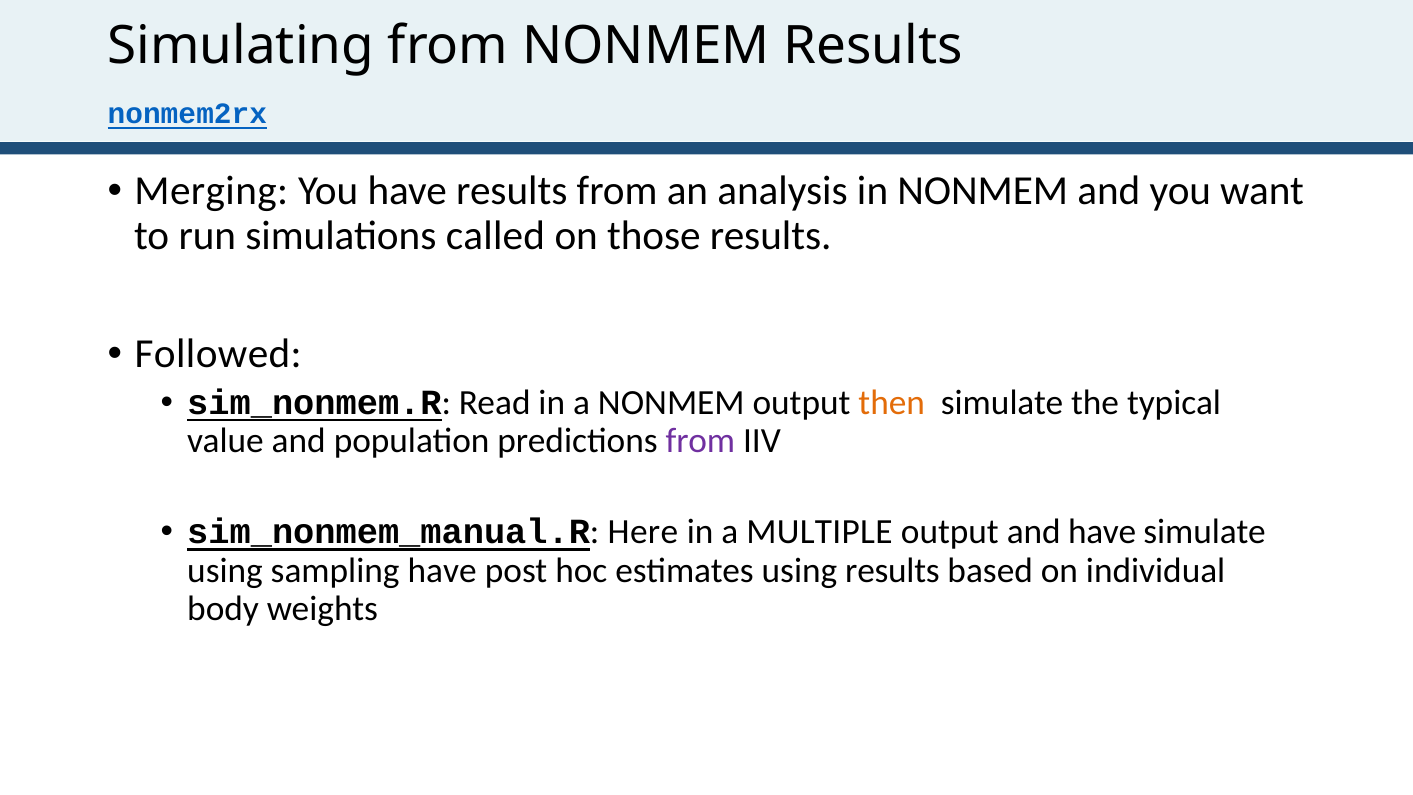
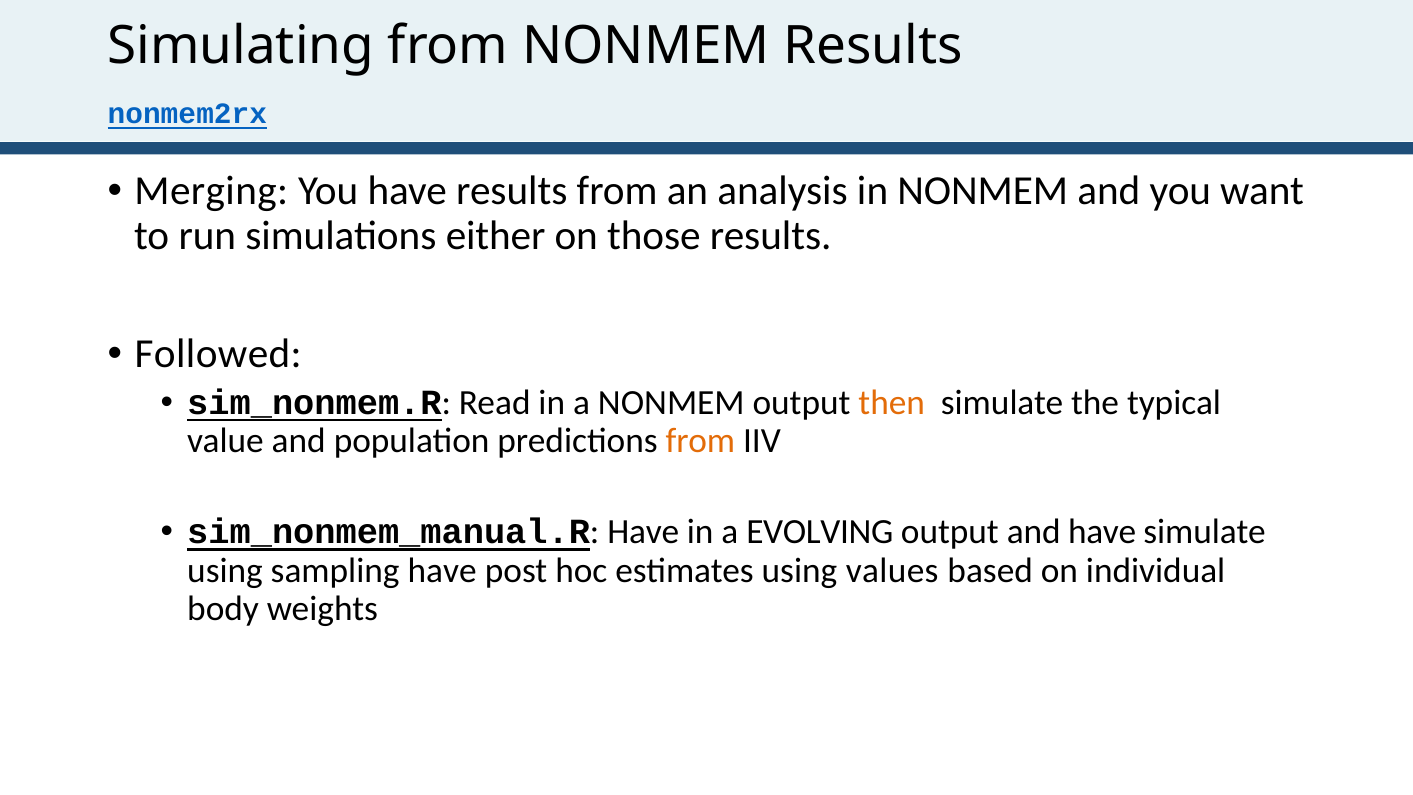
called: called -> either (496, 236)
from colour: purple -> orange (700, 441)
sim_nonmem_manual.R Here: Here -> Have (643, 532)
MULTIPLE: MULTIPLE -> EVOLVING (820, 532)
using results: results -> values (892, 570)
